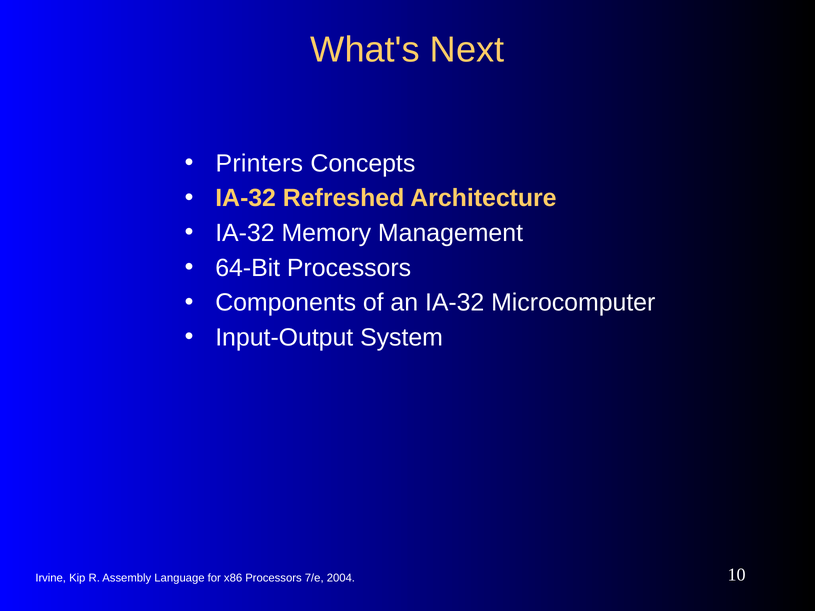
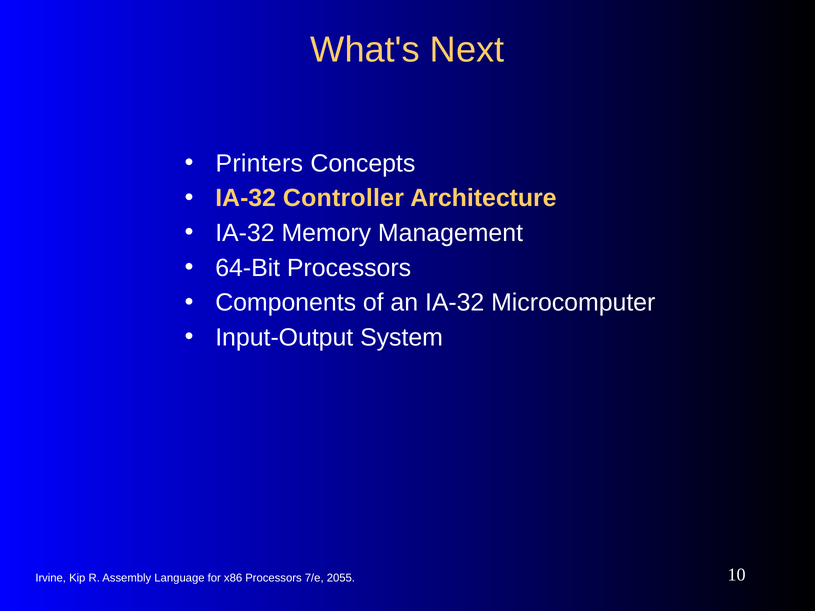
Refreshed: Refreshed -> Controller (343, 198)
2004: 2004 -> 2055 (341, 578)
